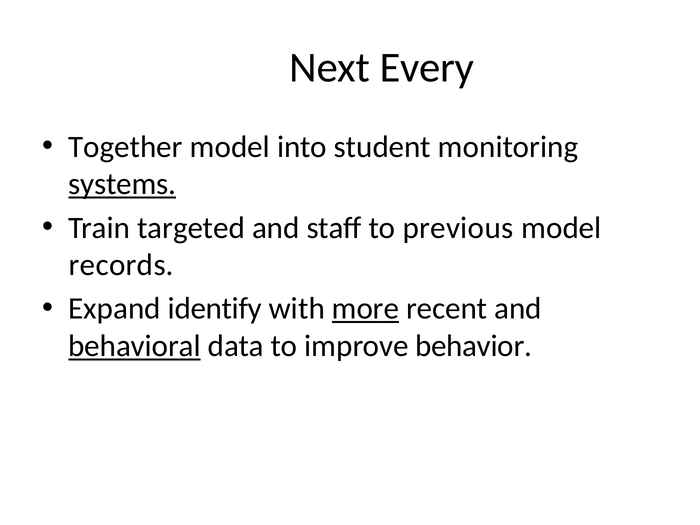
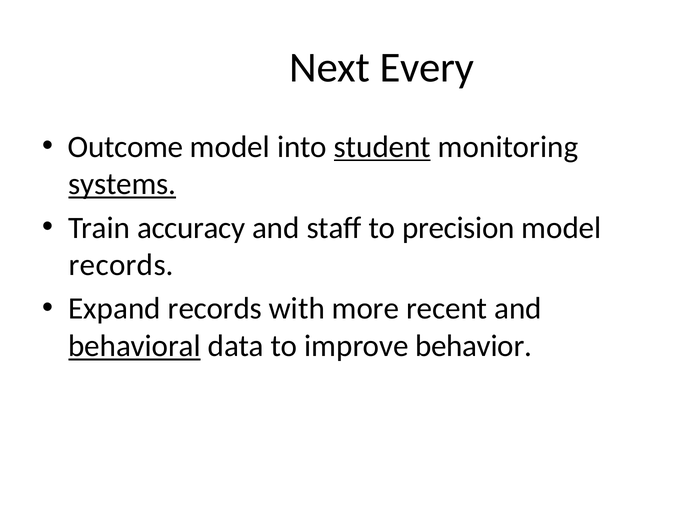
Together: Together -> Outcome (126, 147)
student underline: none -> present (382, 147)
targeted: targeted -> accuracy (191, 228)
previous: previous -> precision (458, 228)
Expand identify: identify -> records (215, 309)
more underline: present -> none (366, 309)
